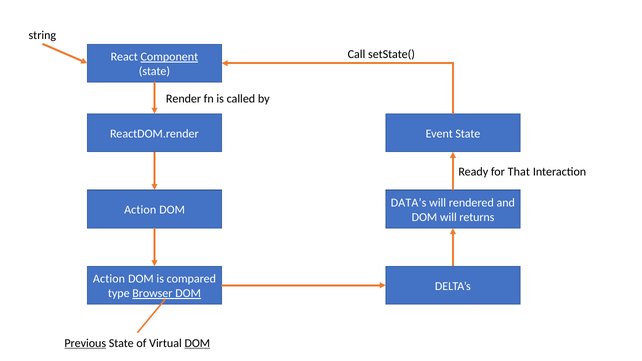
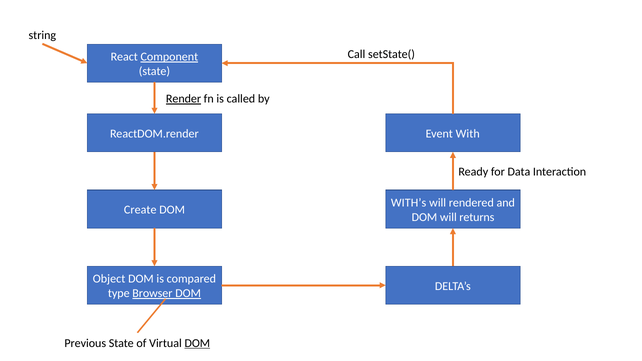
Render underline: none -> present (184, 99)
Event State: State -> With (468, 134)
That: That -> Data (519, 172)
DATA’s: DATA’s -> WITH’s (409, 203)
Action: Action -> Create (140, 210)
Action: Action -> Object (109, 279)
Previous underline: present -> none (85, 343)
